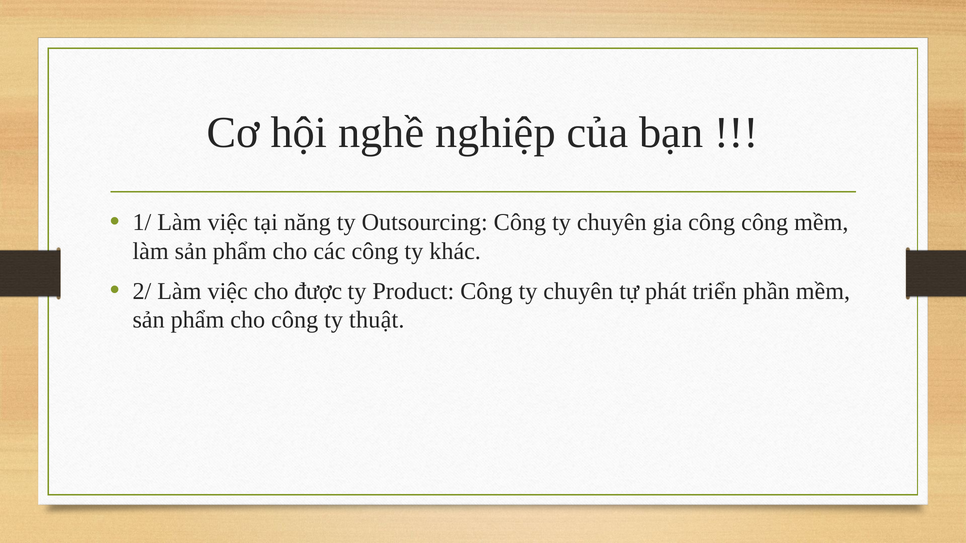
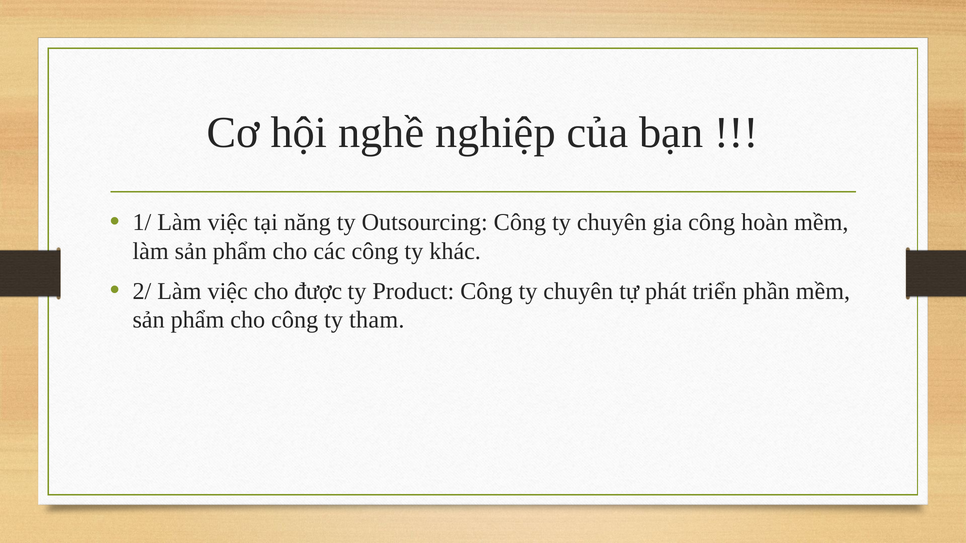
công công: công -> hoàn (765, 222)
thuật: thuật -> tham (377, 320)
